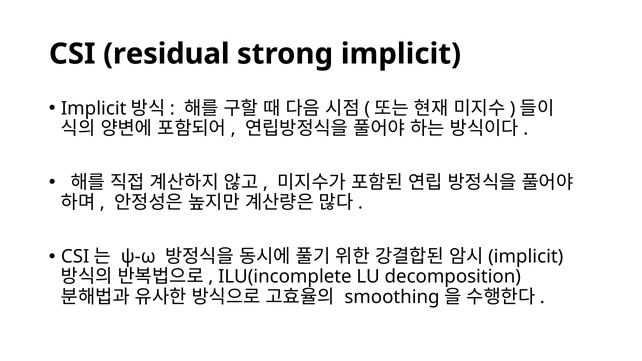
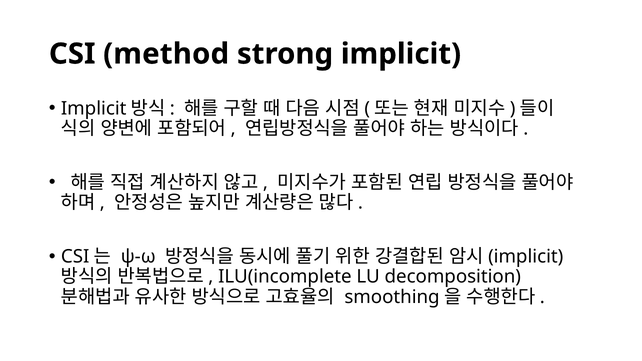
residual: residual -> method (166, 54)
